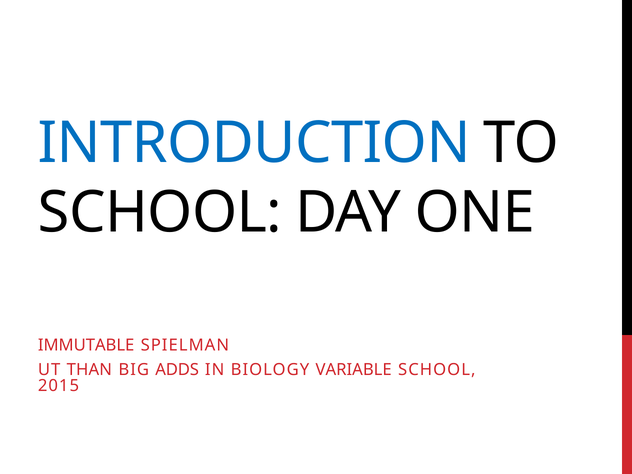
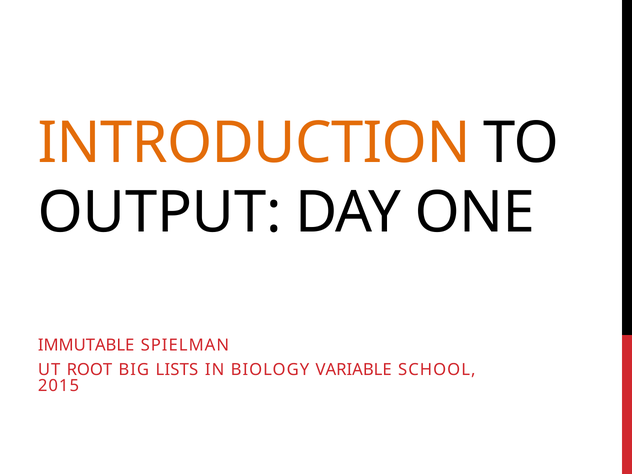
INTRODUCTION colour: blue -> orange (254, 143)
SCHOOL: SCHOOL -> OUTPUT (160, 213)
THAN: THAN -> ROOT (89, 370)
ADDS: ADDS -> LISTS (177, 370)
